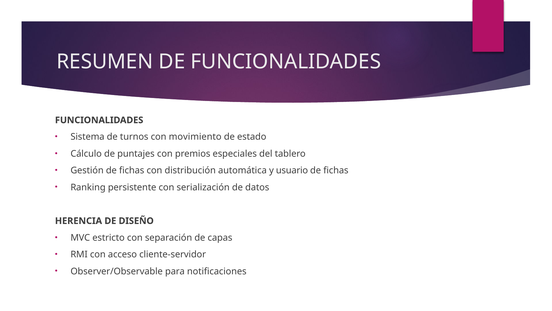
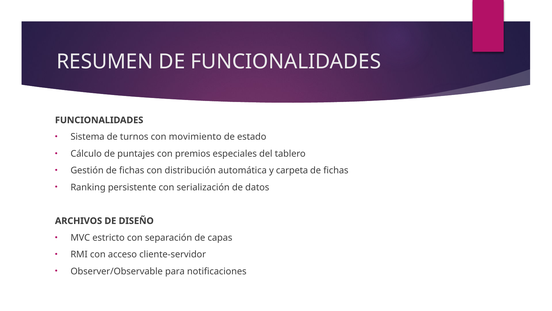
usuario: usuario -> carpeta (292, 170)
HERENCIA: HERENCIA -> ARCHIVOS (79, 221)
